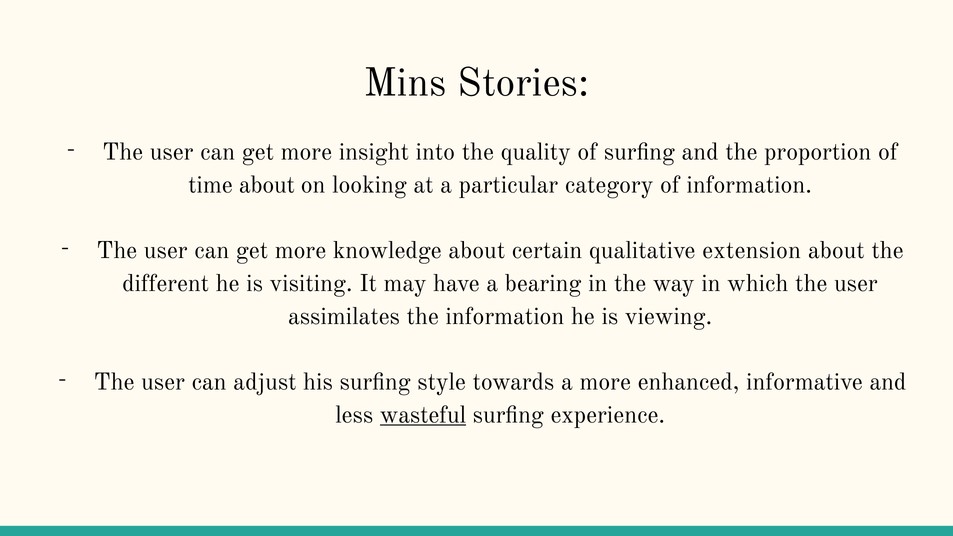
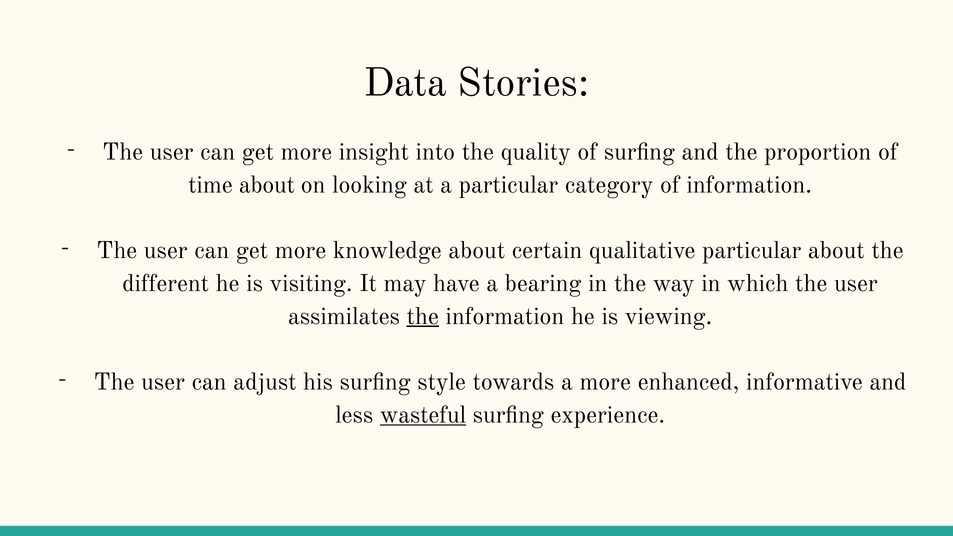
Mins: Mins -> Data (405, 83)
qualitative extension: extension -> particular (752, 250)
the underline: none -> present (423, 316)
